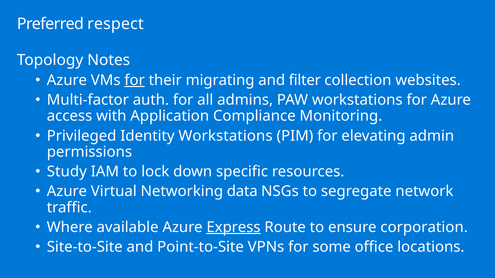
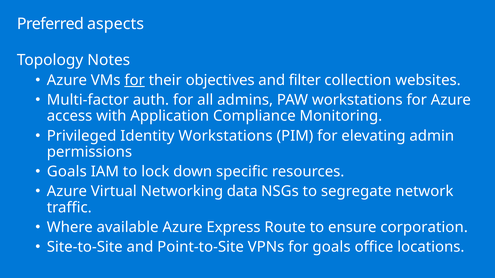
respect: respect -> aspects (116, 24)
migrating: migrating -> objectives (220, 80)
Study: Study -> Goals (67, 172)
Express underline: present -> none (233, 228)
for some: some -> goals (332, 247)
